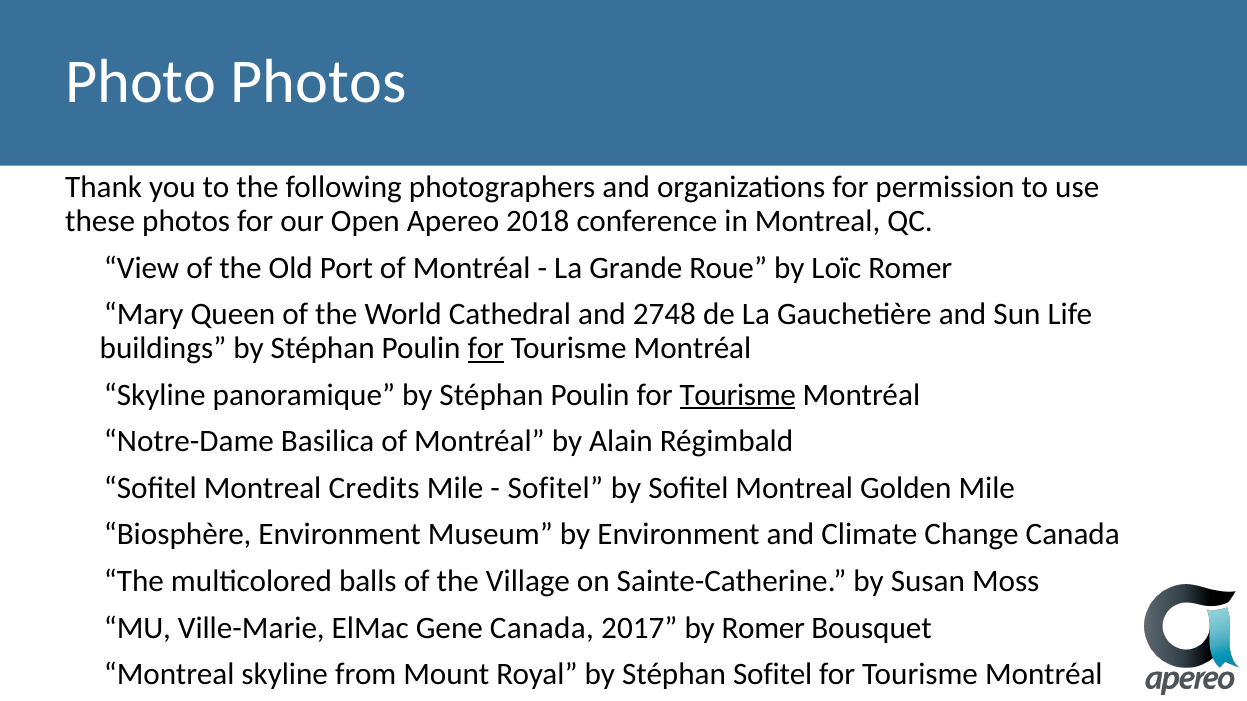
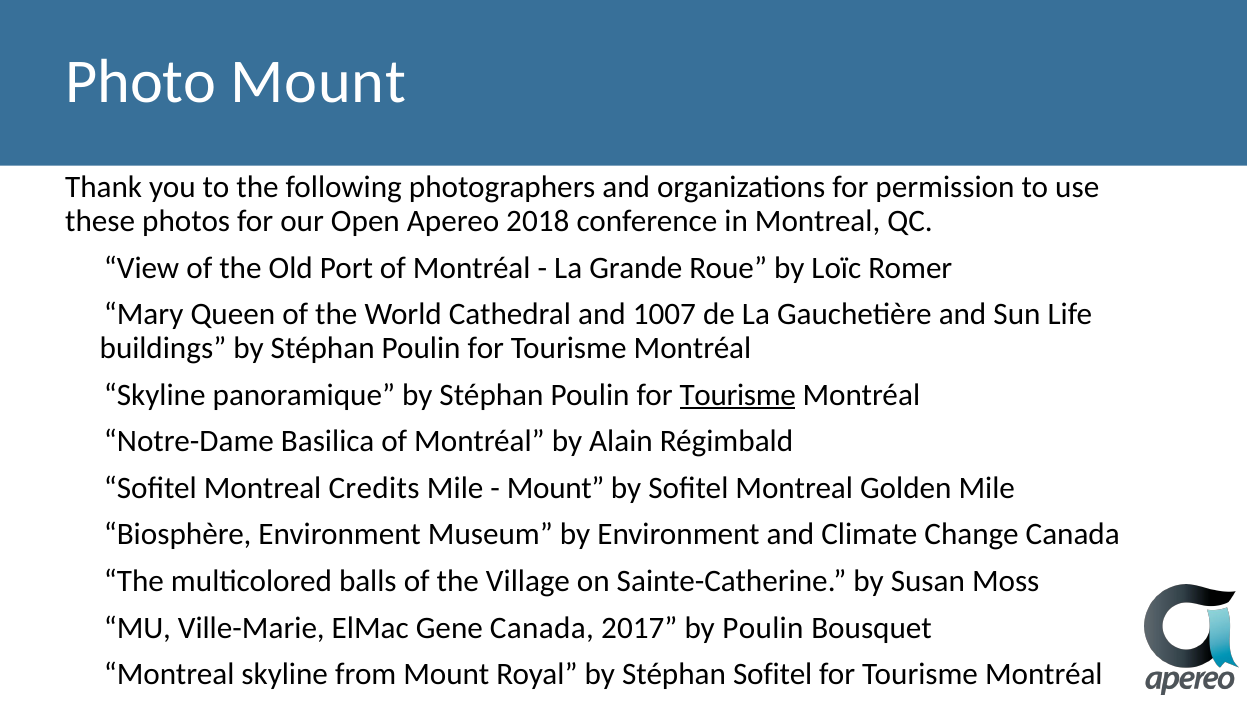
Photo Photos: Photos -> Mount (318, 82)
2748: 2748 -> 1007 (664, 315)
for underline: present -> none (486, 348)
Sofitel: Sofitel -> Mount (556, 488)
by Romer: Romer -> Poulin (763, 628)
